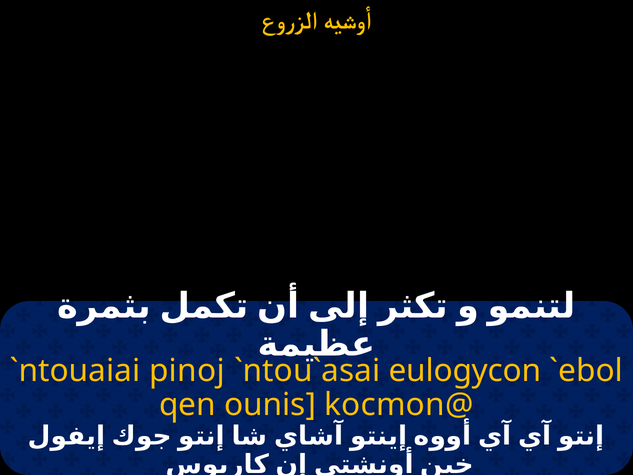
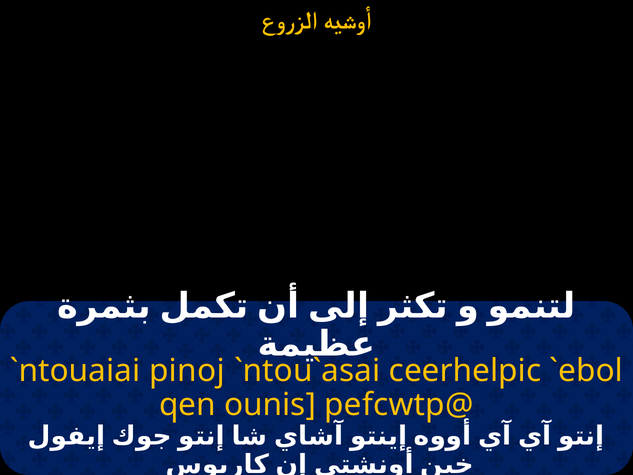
eulogycon: eulogycon -> ceerhelpic (465, 370)
kocmon@: kocmon@ -> pefcwtp@ (399, 405)
